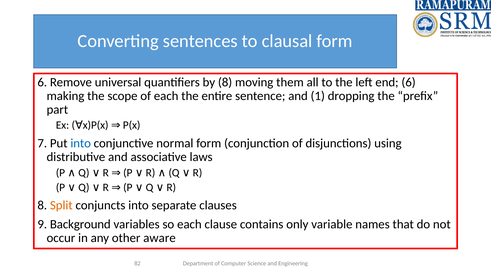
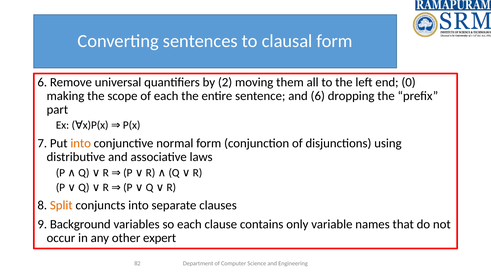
by 8: 8 -> 2 (225, 82)
end 6: 6 -> 0 (409, 82)
and 1: 1 -> 6 (318, 96)
into colour: blue -> orange (81, 143)
aware: aware -> expert (160, 238)
